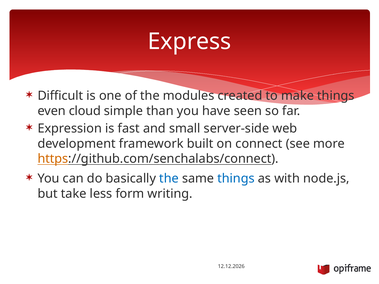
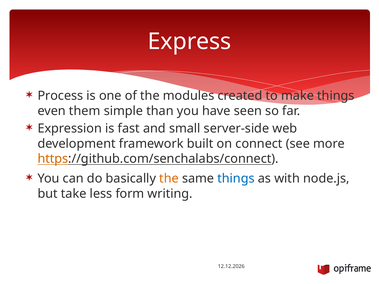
Difficult: Difficult -> Process (60, 96)
cloud: cloud -> them (85, 111)
the colour: blue -> orange (169, 179)
